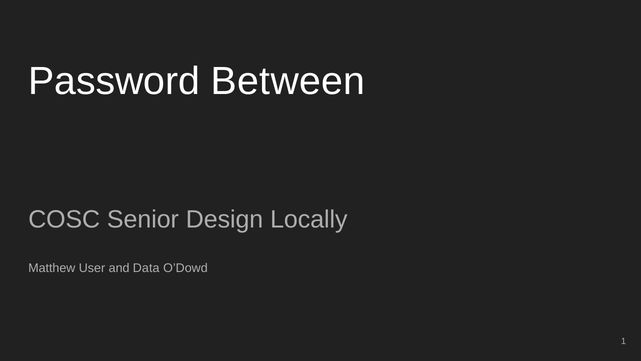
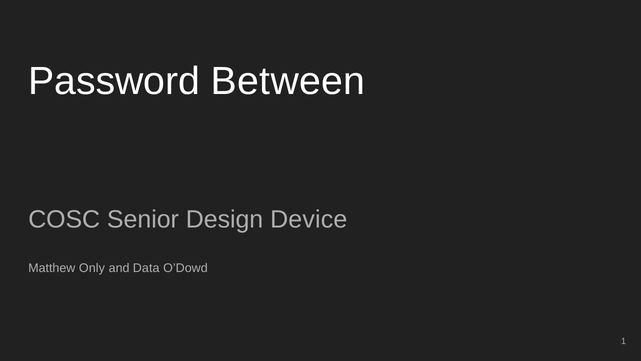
Locally: Locally -> Device (309, 219)
User: User -> Only (92, 268)
